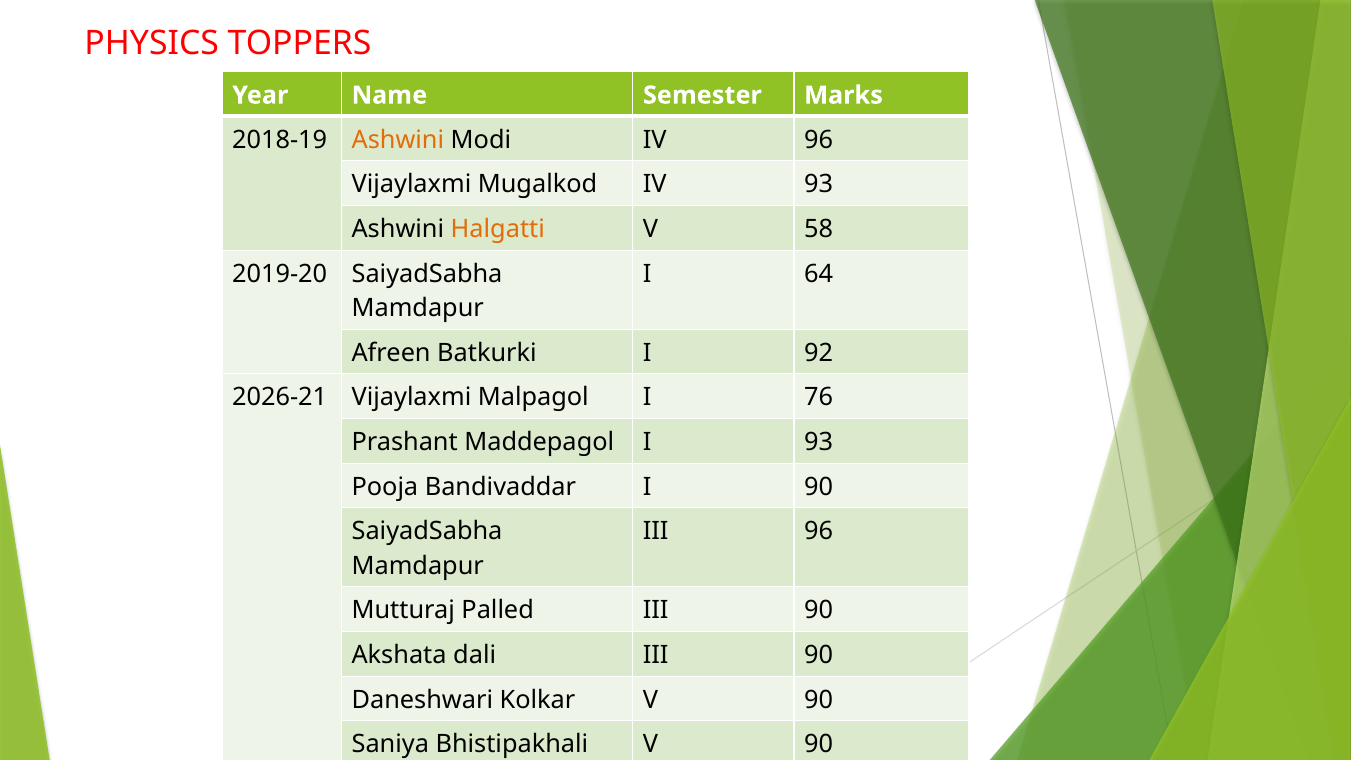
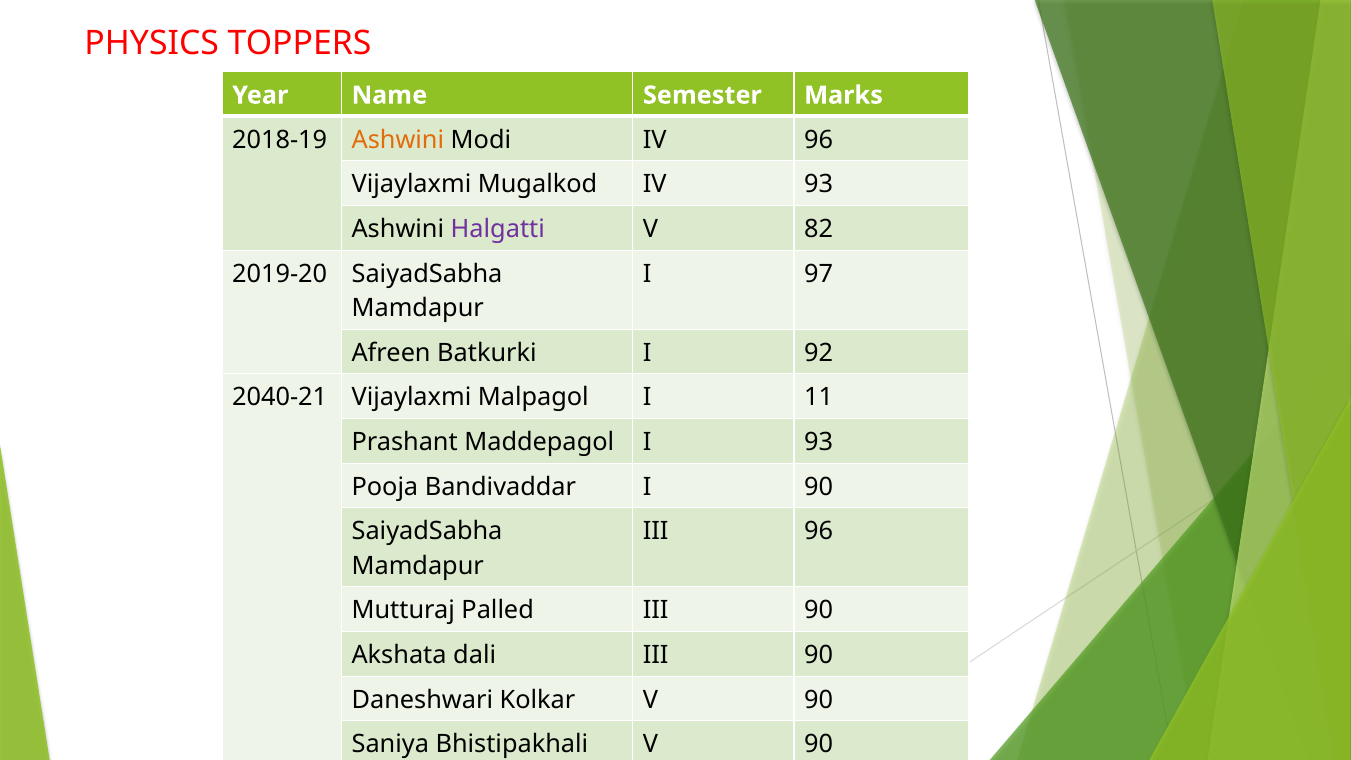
Halgatti colour: orange -> purple (498, 229)
58: 58 -> 82 (819, 229)
64: 64 -> 97 (819, 274)
2026-21: 2026-21 -> 2040-21 (280, 398)
76: 76 -> 11 (819, 398)
